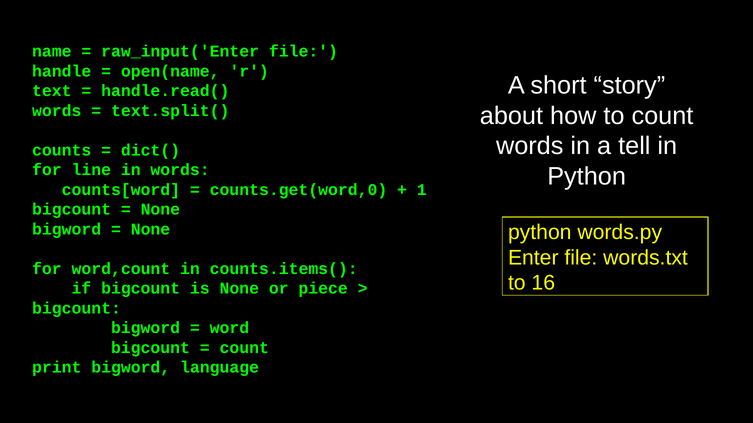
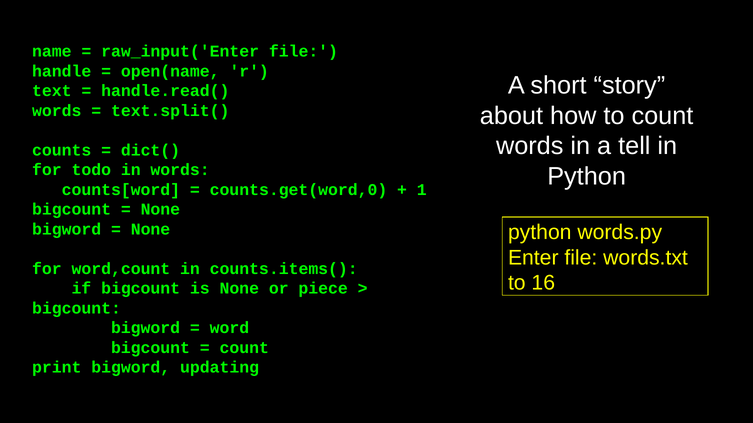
line: line -> todo (91, 170)
language: language -> updating (220, 368)
